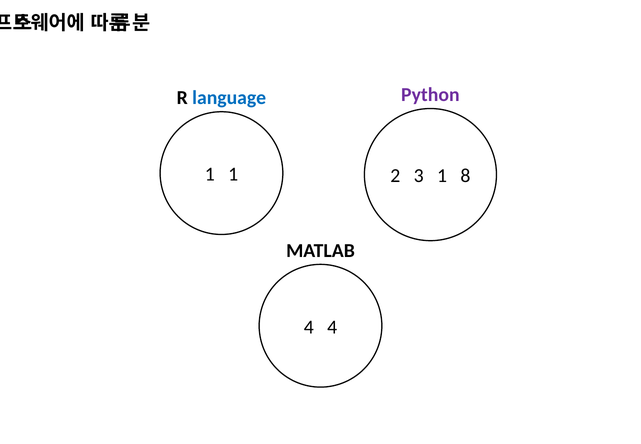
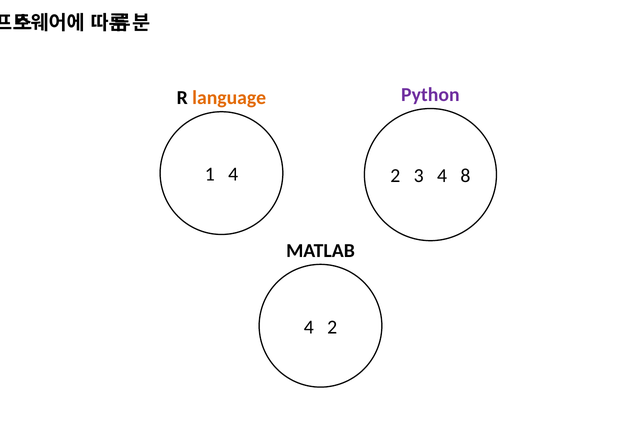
language colour: blue -> orange (229, 98)
1 1: 1 -> 4 (233, 174)
3 1: 1 -> 4 (442, 176)
4 4: 4 -> 2 (332, 327)
